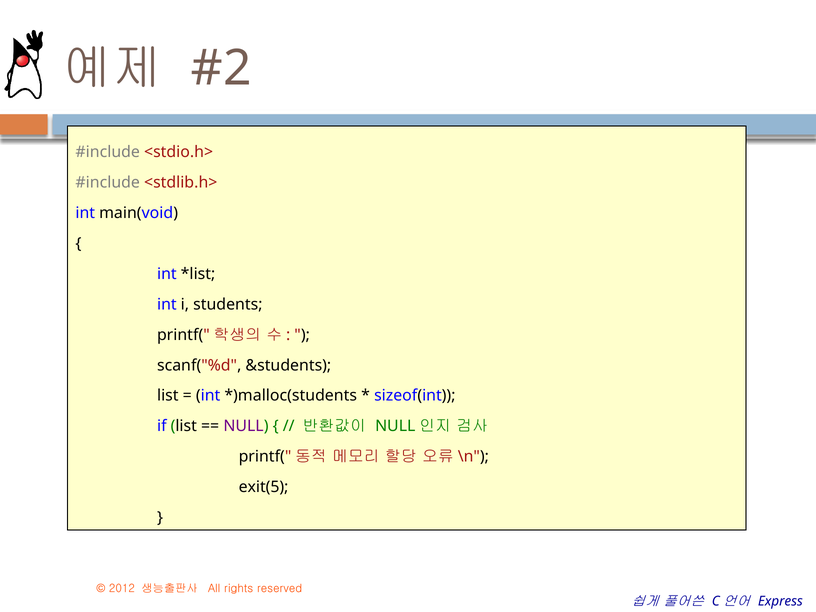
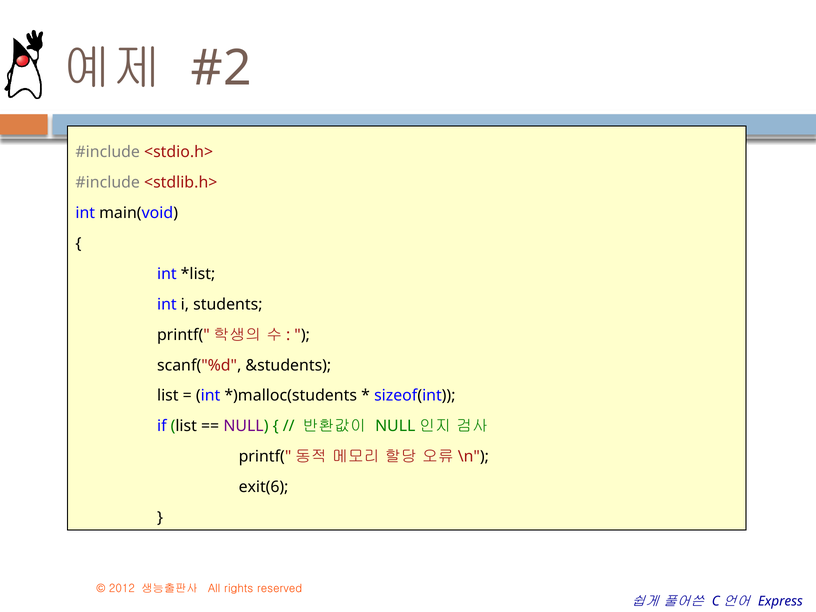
exit(5: exit(5 -> exit(6 (264, 487)
